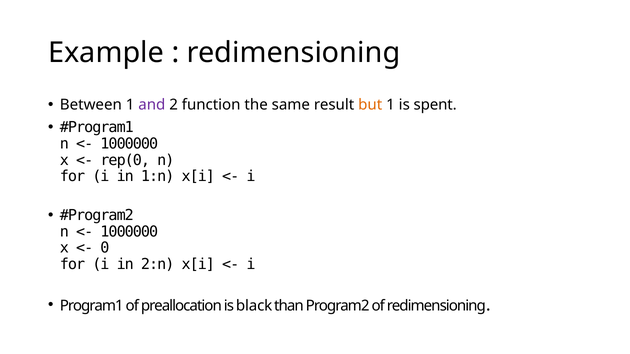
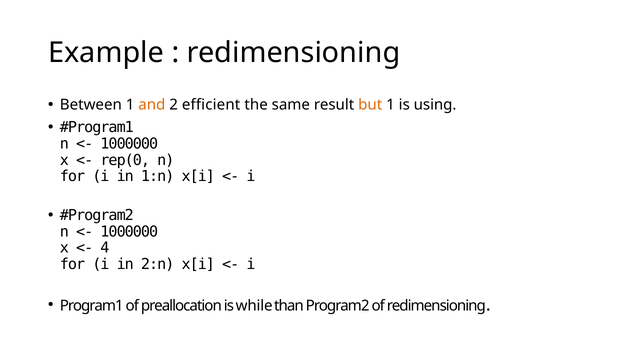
and colour: purple -> orange (152, 105)
function: function -> efficient (211, 105)
spent: spent -> using (435, 105)
0: 0 -> 4 (105, 248)
black: black -> while (254, 306)
